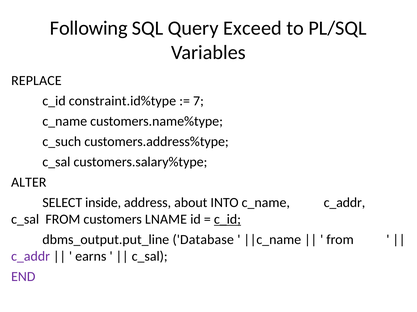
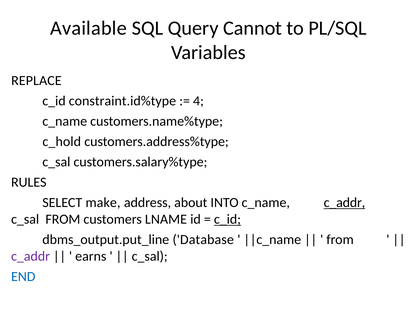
Following: Following -> Available (89, 28)
Exceed: Exceed -> Cannot (253, 28)
7: 7 -> 4 (198, 101)
c_such: c_such -> c_hold (62, 142)
ALTER: ALTER -> RULES (29, 183)
inside: inside -> make (103, 203)
c_addr underline: none -> present (344, 203)
END colour: purple -> blue (23, 277)
